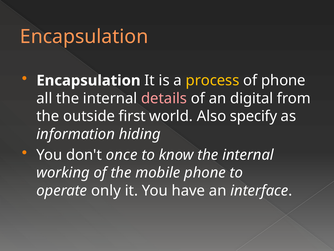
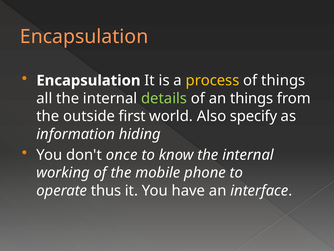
of phone: phone -> things (283, 80)
details colour: pink -> light green (164, 98)
an digital: digital -> things (252, 98)
only: only -> thus (106, 190)
